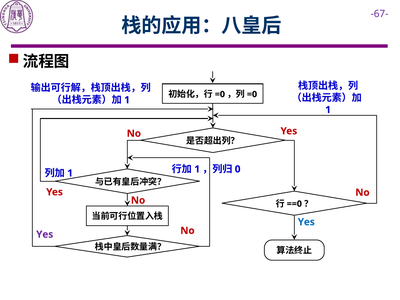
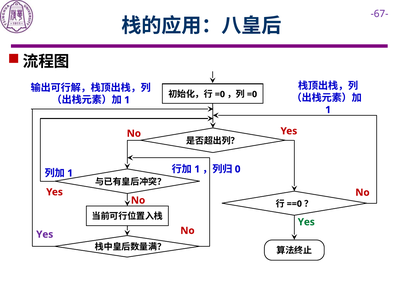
Yes colour: blue -> green (306, 222)
